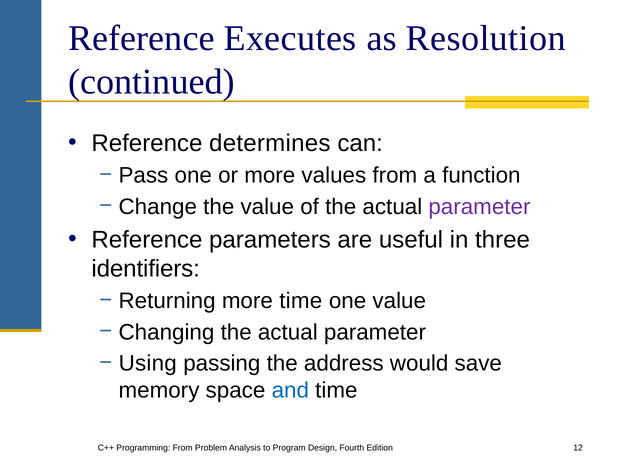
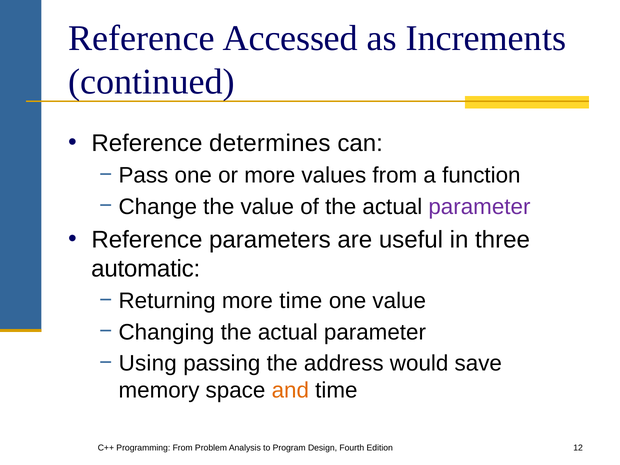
Executes: Executes -> Accessed (290, 38)
Resolution: Resolution -> Increments (486, 38)
identifiers: identifiers -> automatic (146, 269)
and colour: blue -> orange (290, 390)
